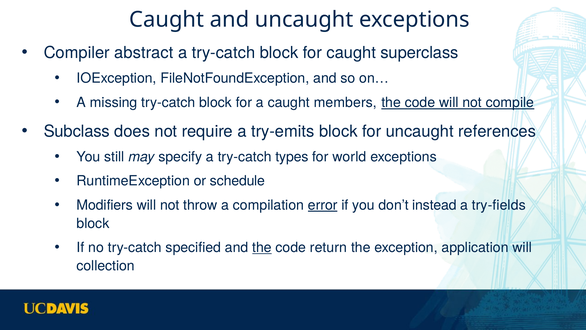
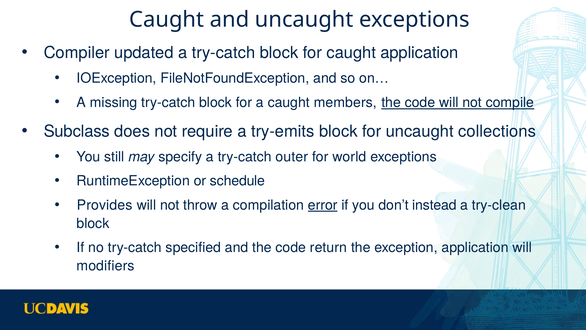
abstract: abstract -> updated (144, 53)
caught superclass: superclass -> application (419, 53)
references: references -> collections (497, 131)
types: types -> outer (292, 157)
Modifiers: Modifiers -> Provides (105, 205)
try-fields: try-fields -> try-clean (499, 205)
the underline: present -> none (262, 247)
collection: collection -> modifiers (106, 265)
